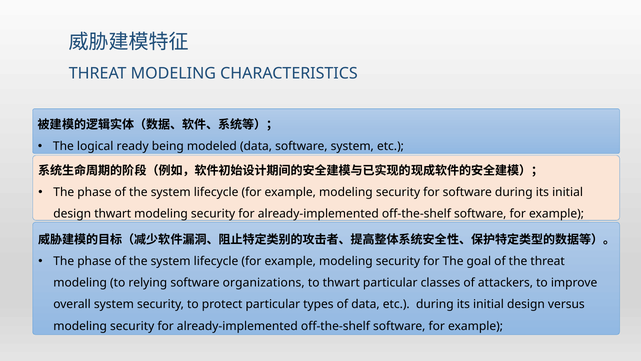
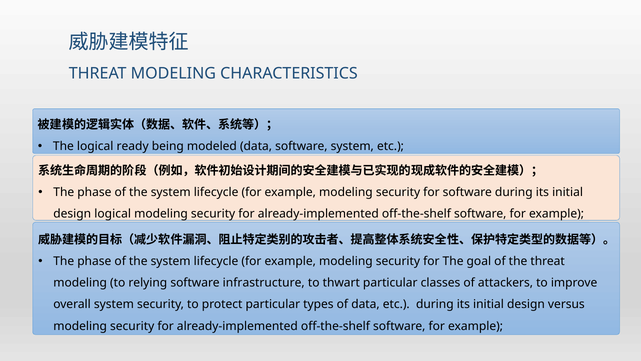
design thwart: thwart -> logical (113, 214)
organizations: organizations -> infrastructure (264, 283)
